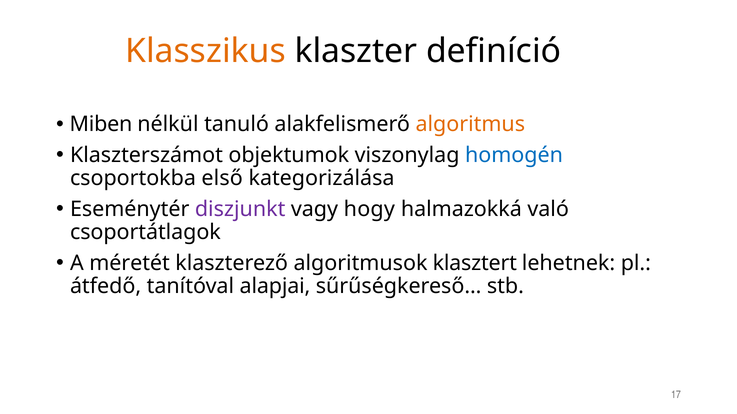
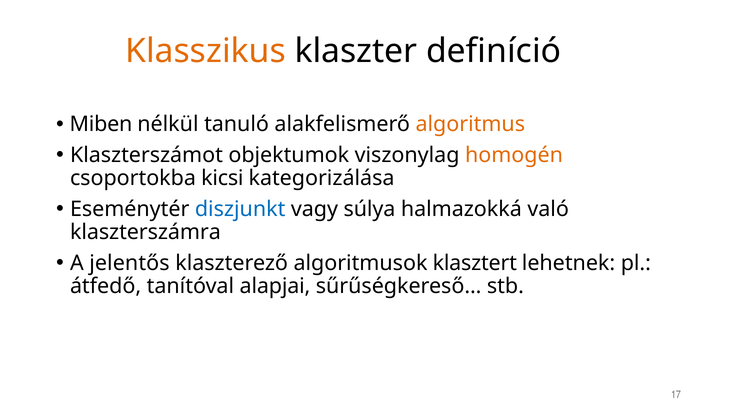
homogén colour: blue -> orange (514, 155)
első: első -> kicsi (222, 179)
diszjunkt colour: purple -> blue (240, 209)
hogy: hogy -> súlya (369, 209)
csoportátlagok: csoportátlagok -> klaszterszámra (145, 233)
méretét: méretét -> jelentős (129, 263)
